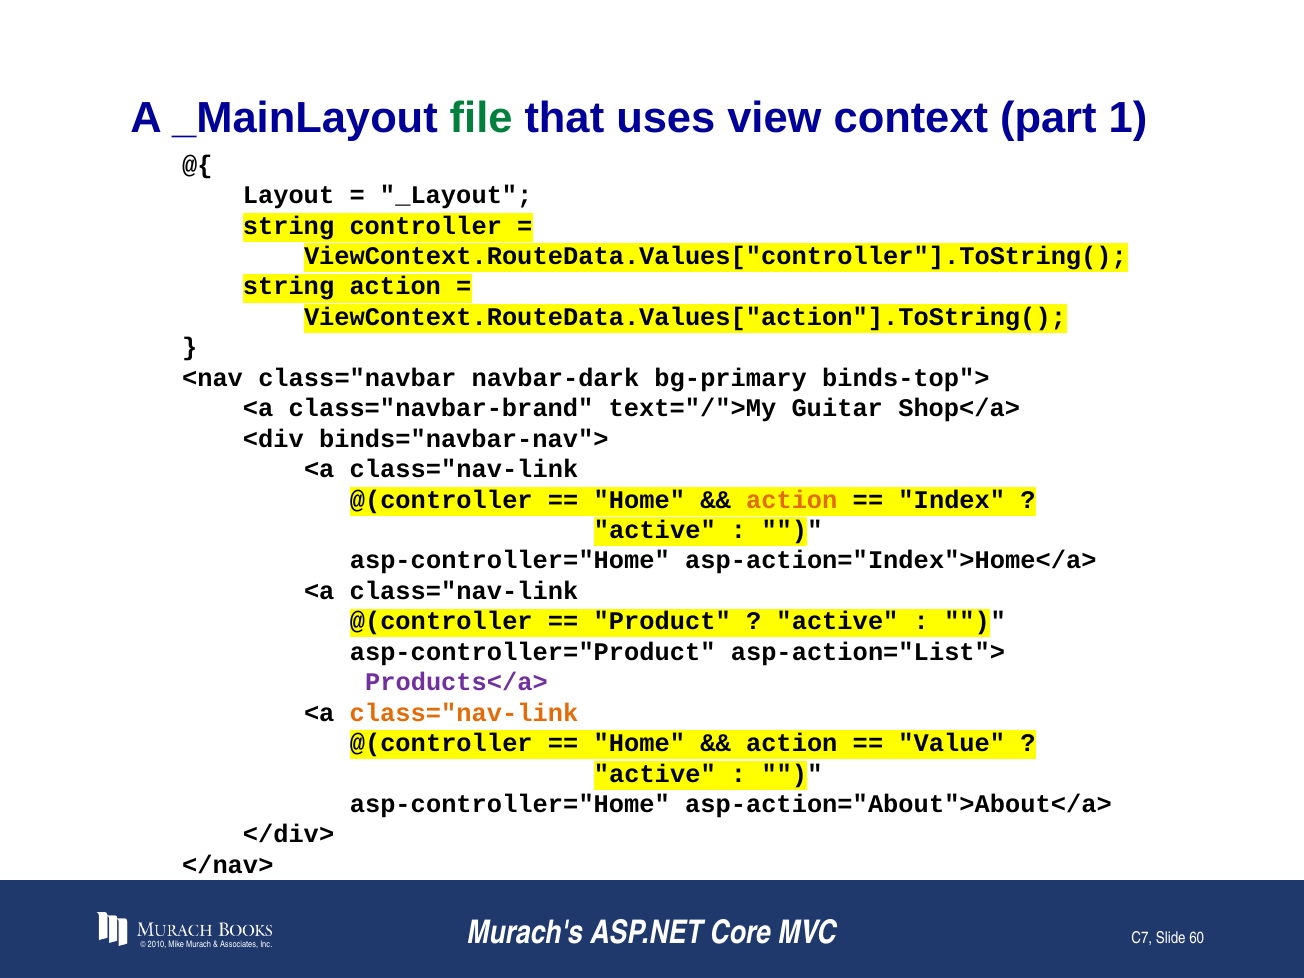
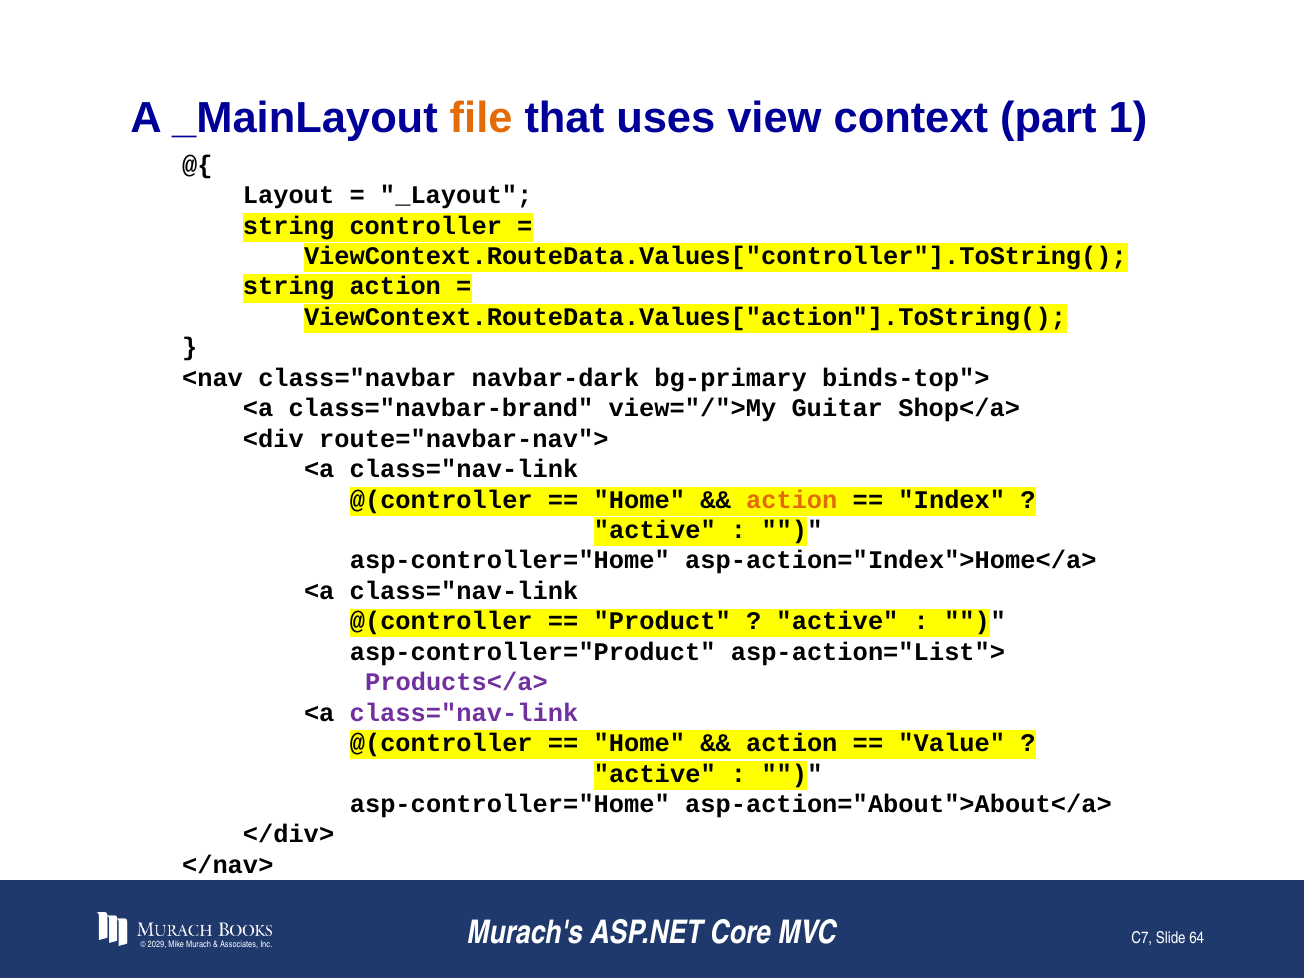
file colour: green -> orange (481, 118)
text="/">My: text="/">My -> view="/">My (693, 408)
binds="navbar-nav">: binds="navbar-nav"> -> route="navbar-nav"> (464, 439)
class="nav-link colour: orange -> purple (464, 713)
2010: 2010 -> 2029 (157, 945)
60: 60 -> 64 (1197, 938)
